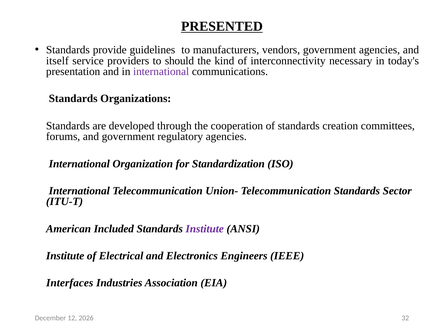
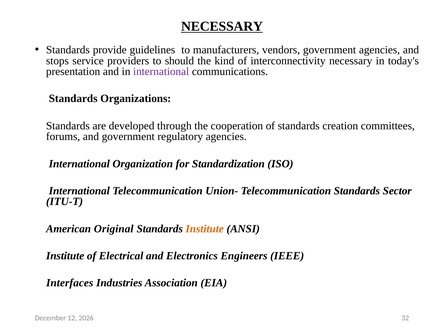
PRESENTED: PRESENTED -> NECESSARY (222, 26)
itself: itself -> stops (57, 61)
Included: Included -> Original (114, 229)
Institute colour: purple -> orange (205, 229)
